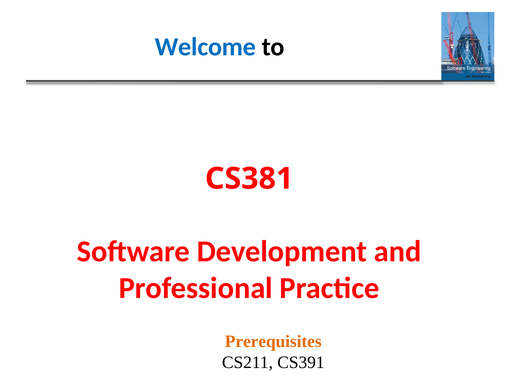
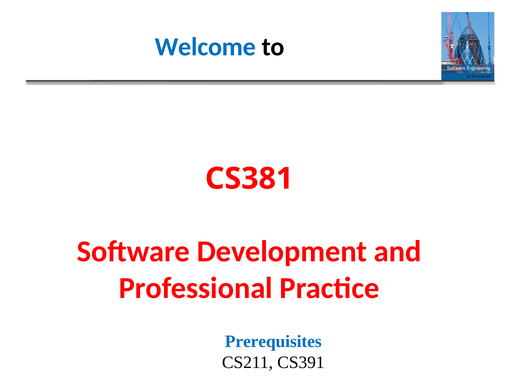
Prerequisites colour: orange -> blue (273, 341)
